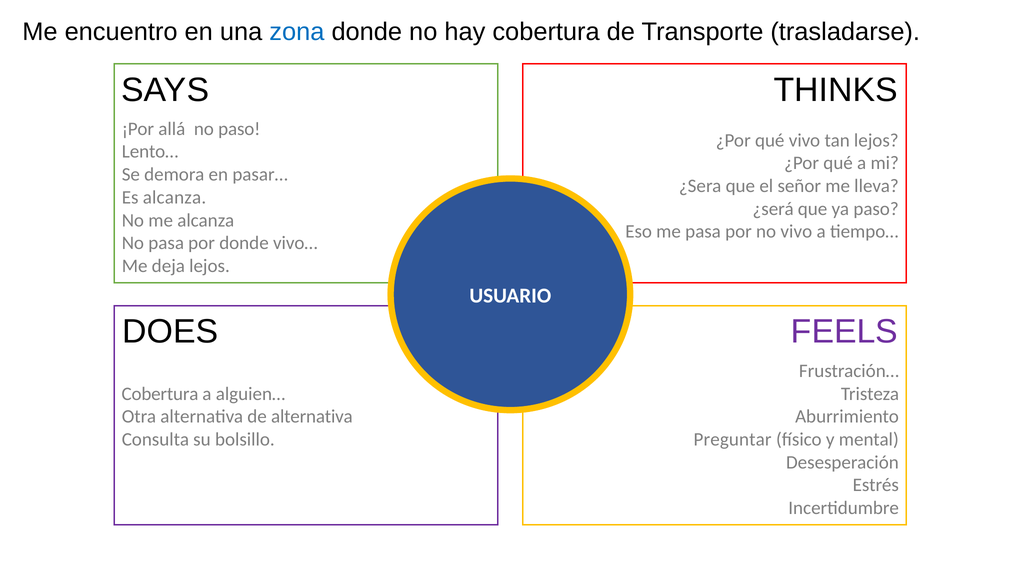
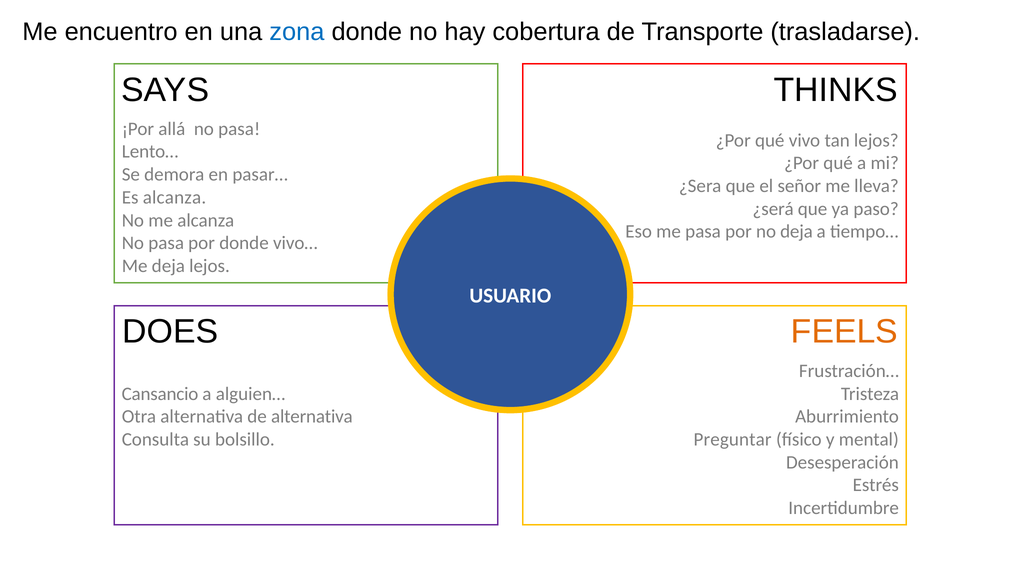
allá no paso: paso -> pasa (239, 129)
no vivo: vivo -> deja (796, 232)
FEELS colour: purple -> orange (844, 332)
Cobertura: Cobertura -> Cansancio (160, 394)
